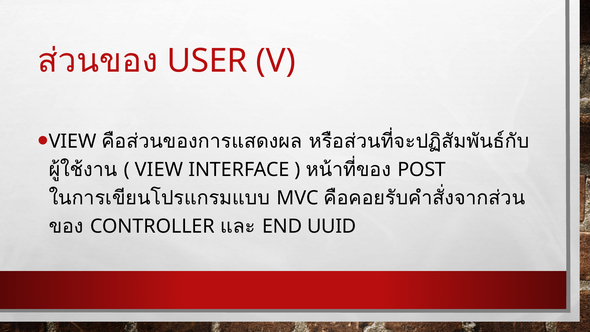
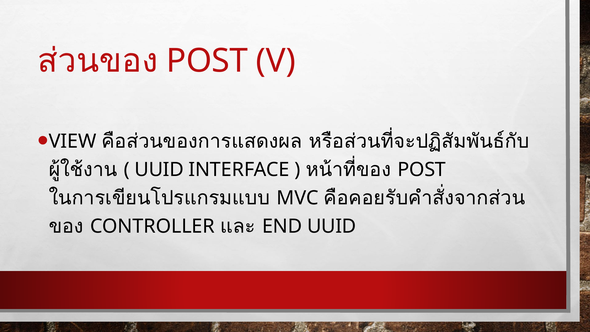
USER: USER -> POST (207, 61)
VIEW: VIEW -> UUID (159, 170)
